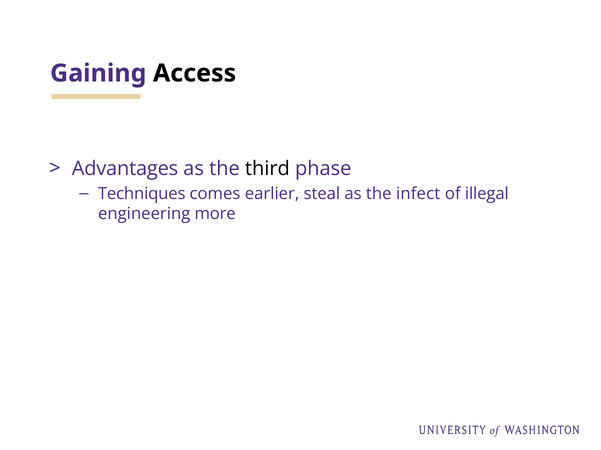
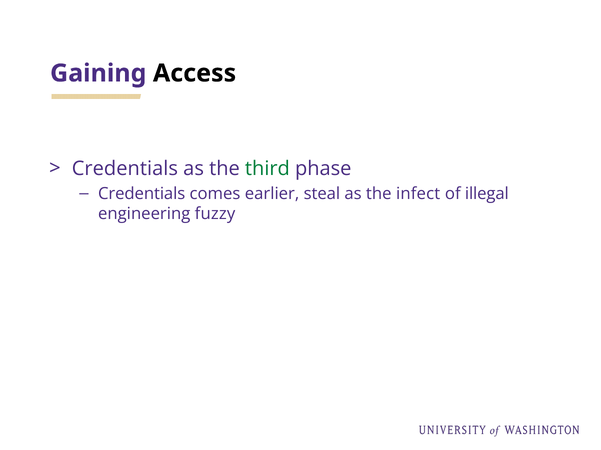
Advantages: Advantages -> Credentials (125, 169)
third colour: black -> green (267, 169)
Techniques: Techniques -> Credentials (142, 194)
more: more -> fuzzy (215, 214)
